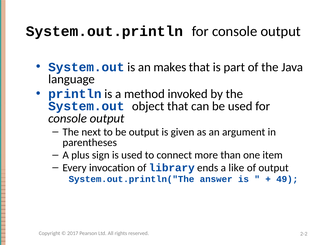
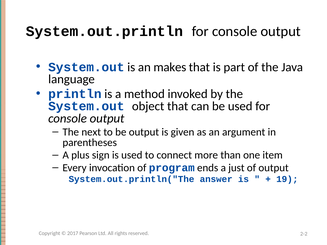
library: library -> program (172, 168)
like: like -> just (236, 168)
49: 49 -> 19 (287, 179)
